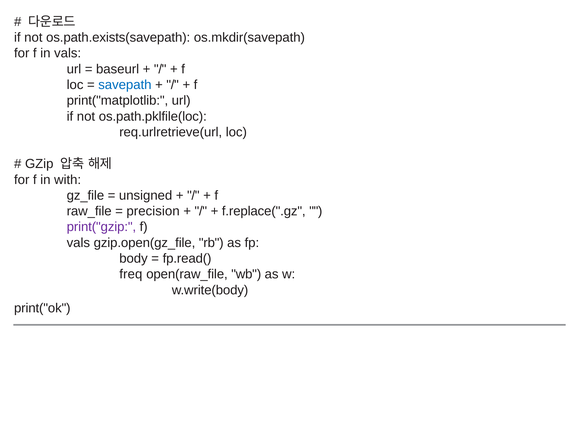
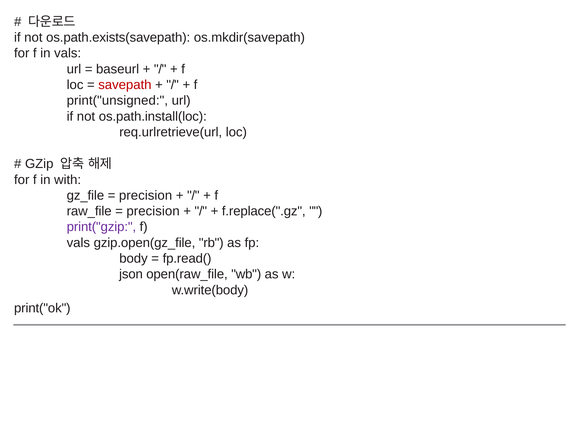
savepath colour: blue -> red (125, 85)
print("matplotlib: print("matplotlib -> print("unsigned (117, 101)
os.path.pklfile(loc: os.path.pklfile(loc -> os.path.install(loc (153, 116)
unsigned: unsigned -> precision (146, 196)
freq: freq -> json (131, 274)
